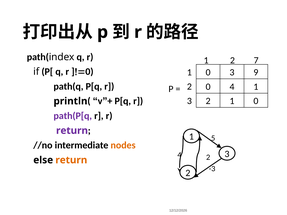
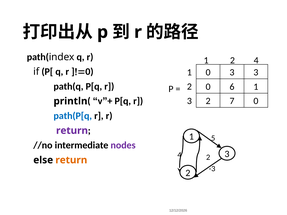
1 2 7: 7 -> 4 (256, 60)
0 9: 9 -> 3 (256, 72)
0 4: 4 -> 6 (232, 87)
2 1: 1 -> 7 (232, 101)
path(P[q colour: purple -> blue (73, 116)
nodes colour: orange -> purple (123, 145)
